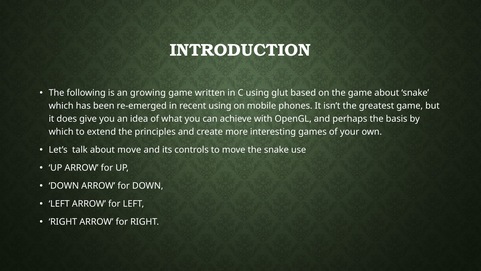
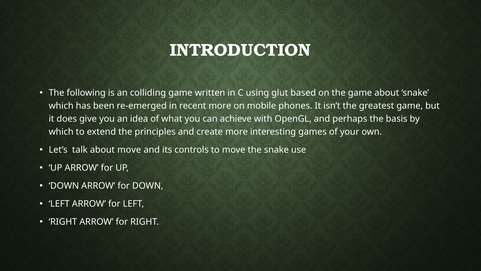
growing: growing -> colliding (148, 93)
recent using: using -> more (220, 106)
